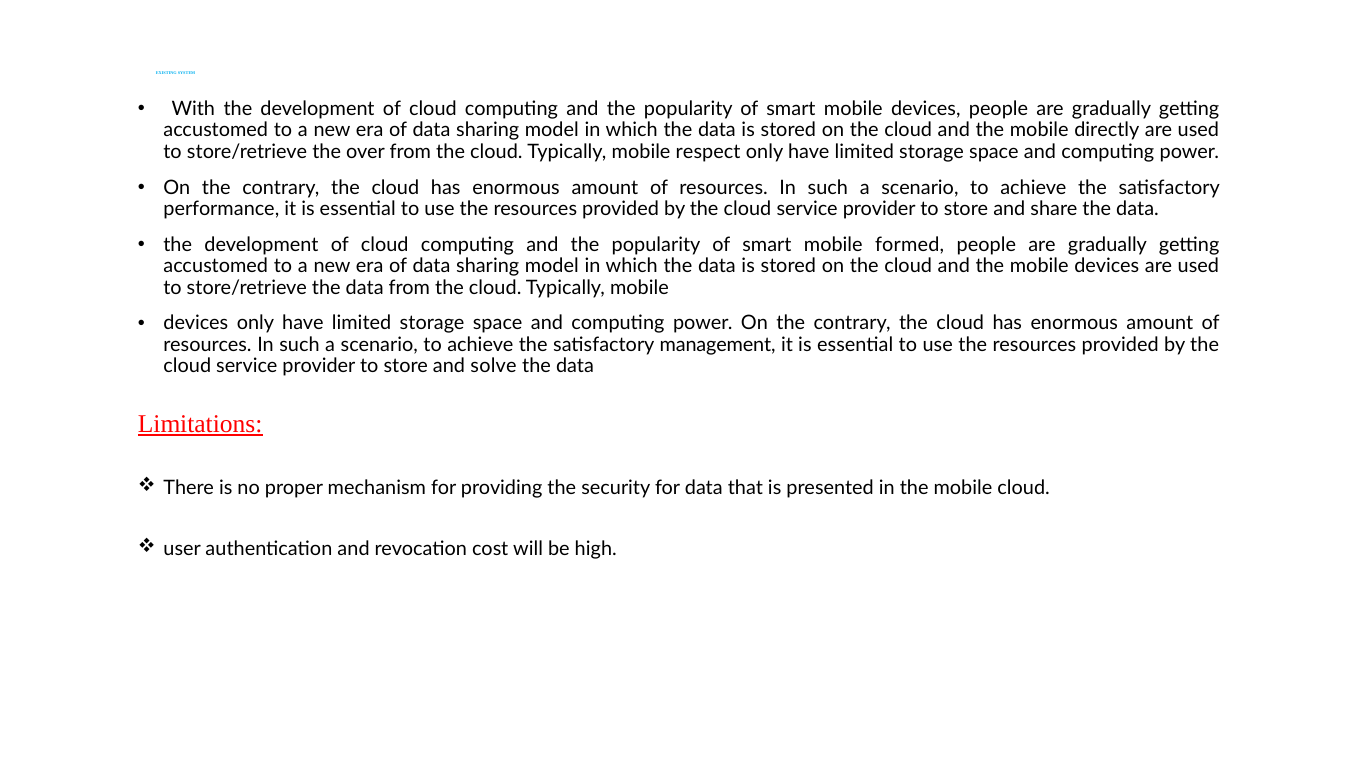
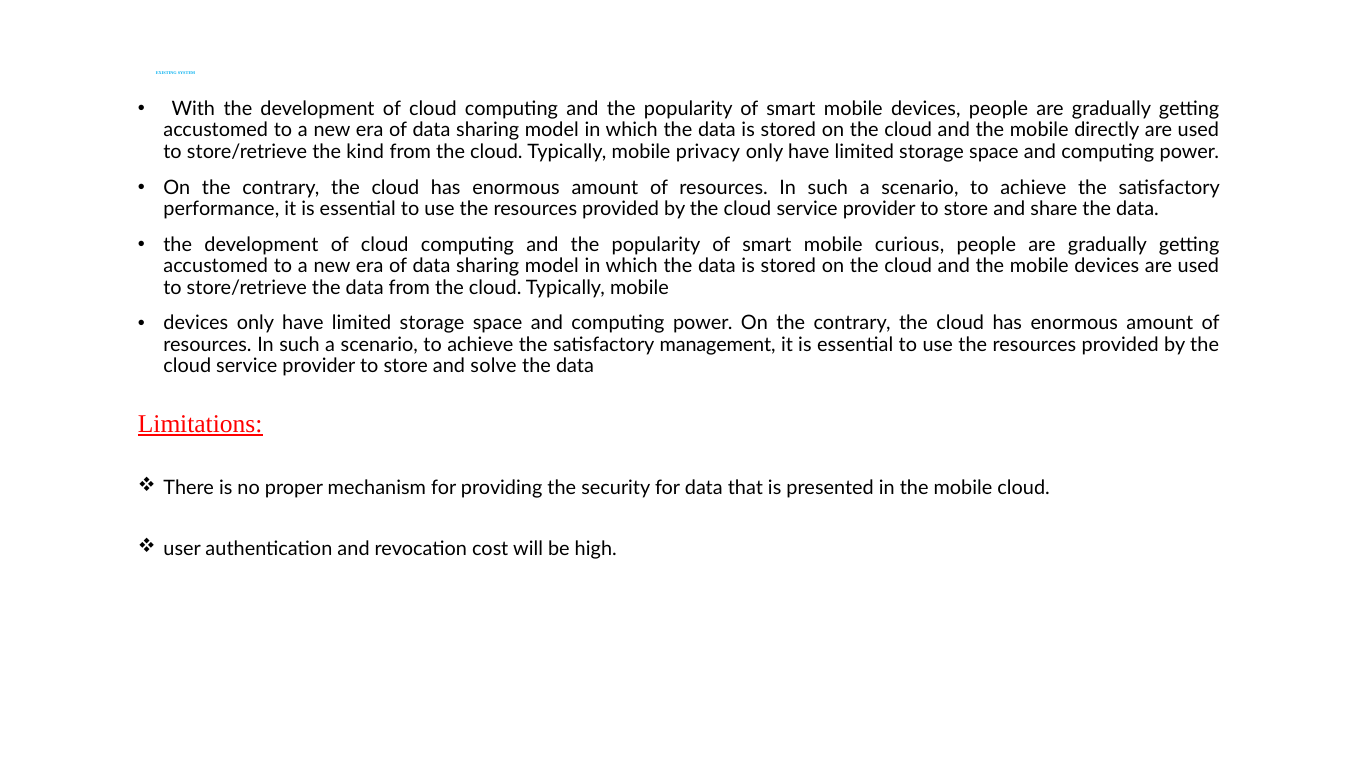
over: over -> kind (365, 152)
respect: respect -> privacy (708, 152)
formed: formed -> curious (910, 245)
